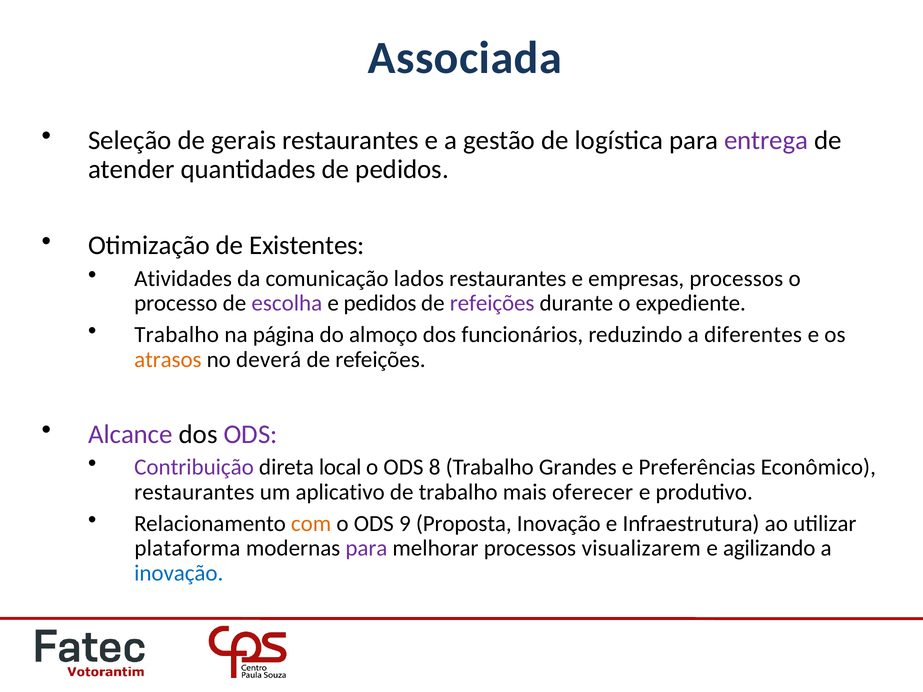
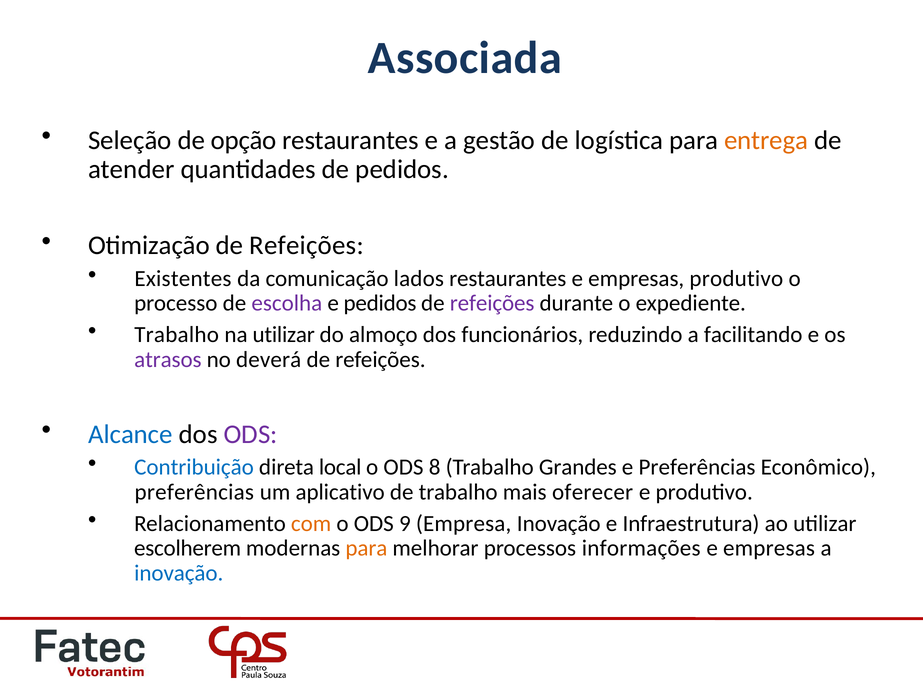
gerais: gerais -> opção (244, 140)
entrega colour: purple -> orange (766, 140)
Otimização de Existentes: Existentes -> Refeições (307, 246)
Atividades: Atividades -> Existentes (183, 279)
empresas processos: processos -> produtivo (736, 279)
na página: página -> utilizar (284, 335)
diferentes: diferentes -> facilitando (753, 335)
atrasos colour: orange -> purple (168, 360)
Alcance colour: purple -> blue (130, 434)
Contribuição colour: purple -> blue (194, 467)
restaurantes: restaurantes -> preferências (194, 492)
Proposta: Proposta -> Empresa (464, 524)
plataforma: plataforma -> escolherem (188, 549)
para colour: purple -> orange (366, 549)
visualizarem: visualizarem -> informações (641, 549)
agilizando: agilizando -> empresas (769, 549)
